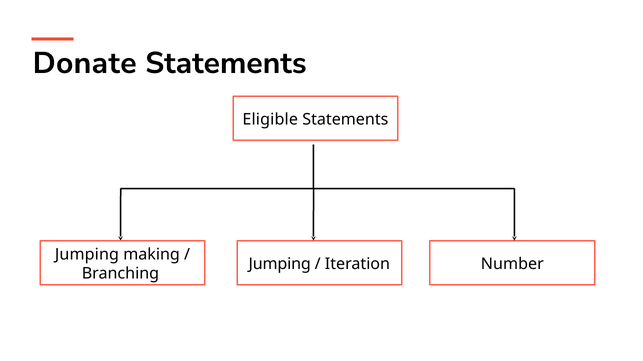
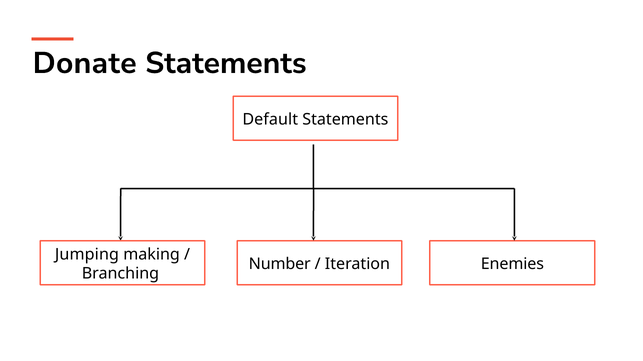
Eligible: Eligible -> Default (270, 120)
Jumping: Jumping -> Number (280, 264)
Number: Number -> Enemies (512, 264)
